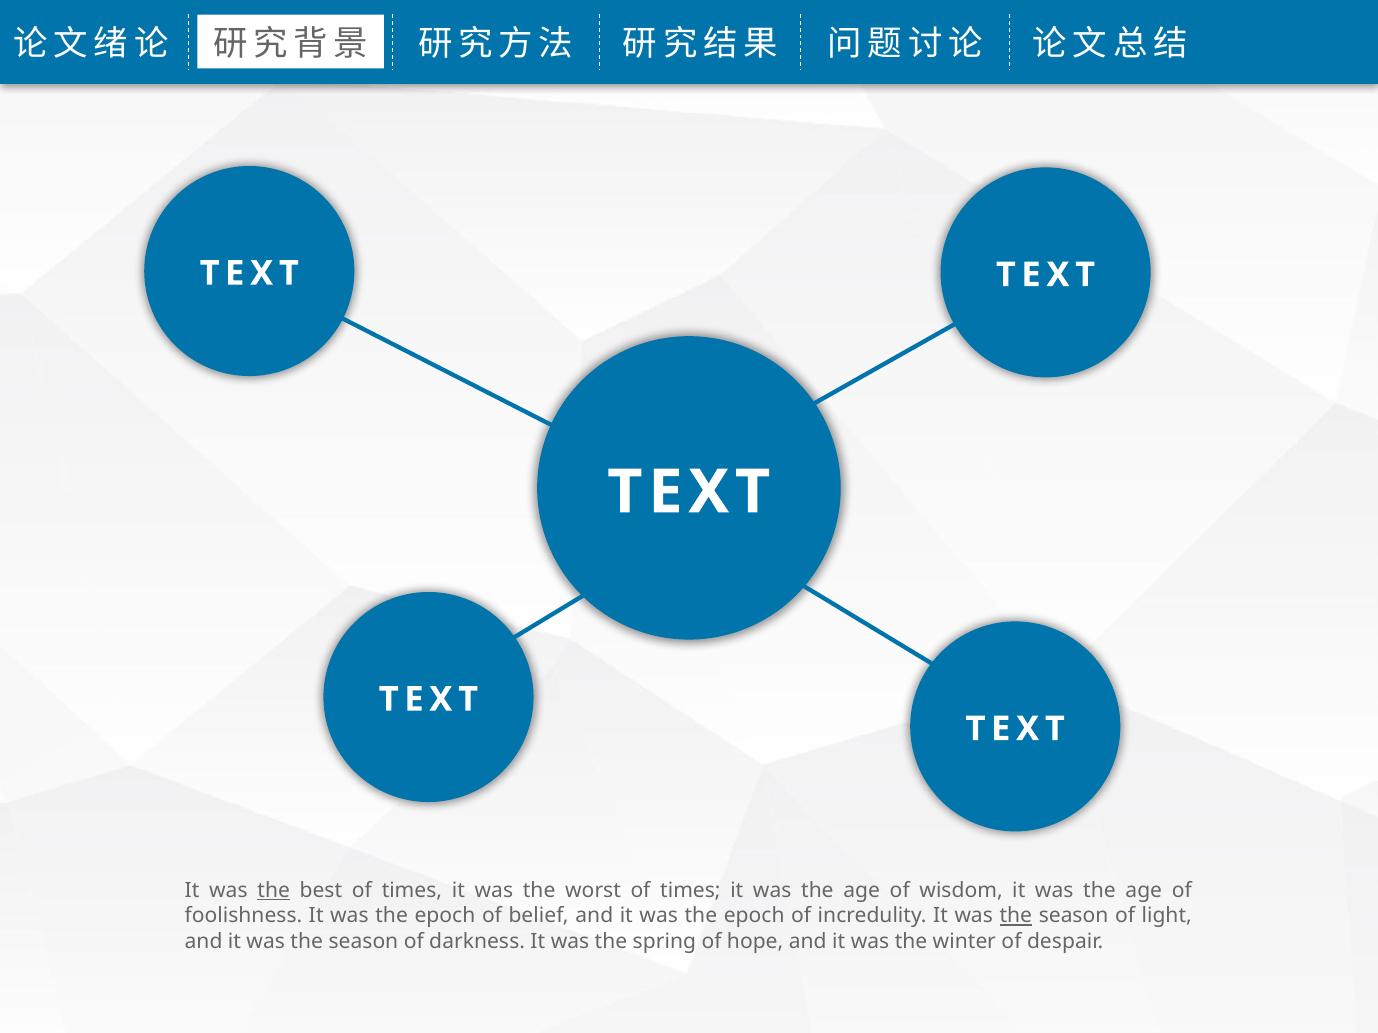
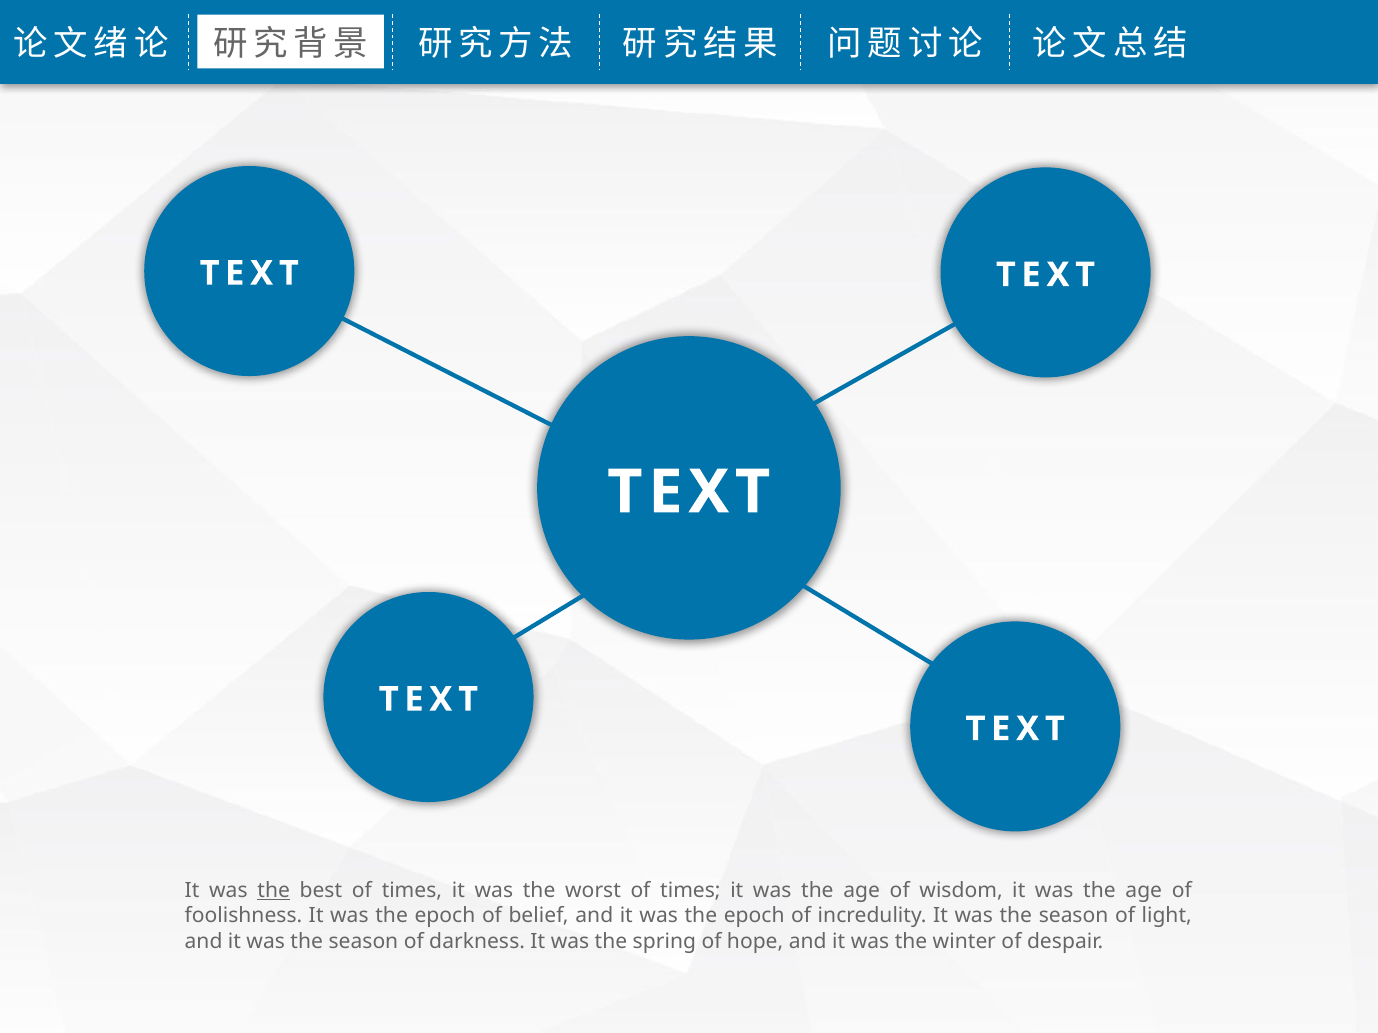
the underline: present -> none (1016, 916)
